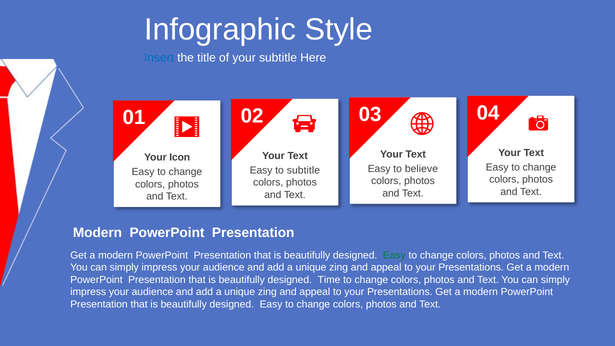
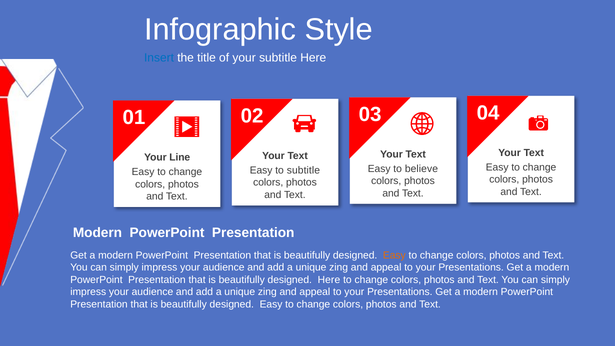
Icon: Icon -> Line (180, 157)
Easy colour: green -> orange (394, 255)
designed Time: Time -> Here (329, 280)
